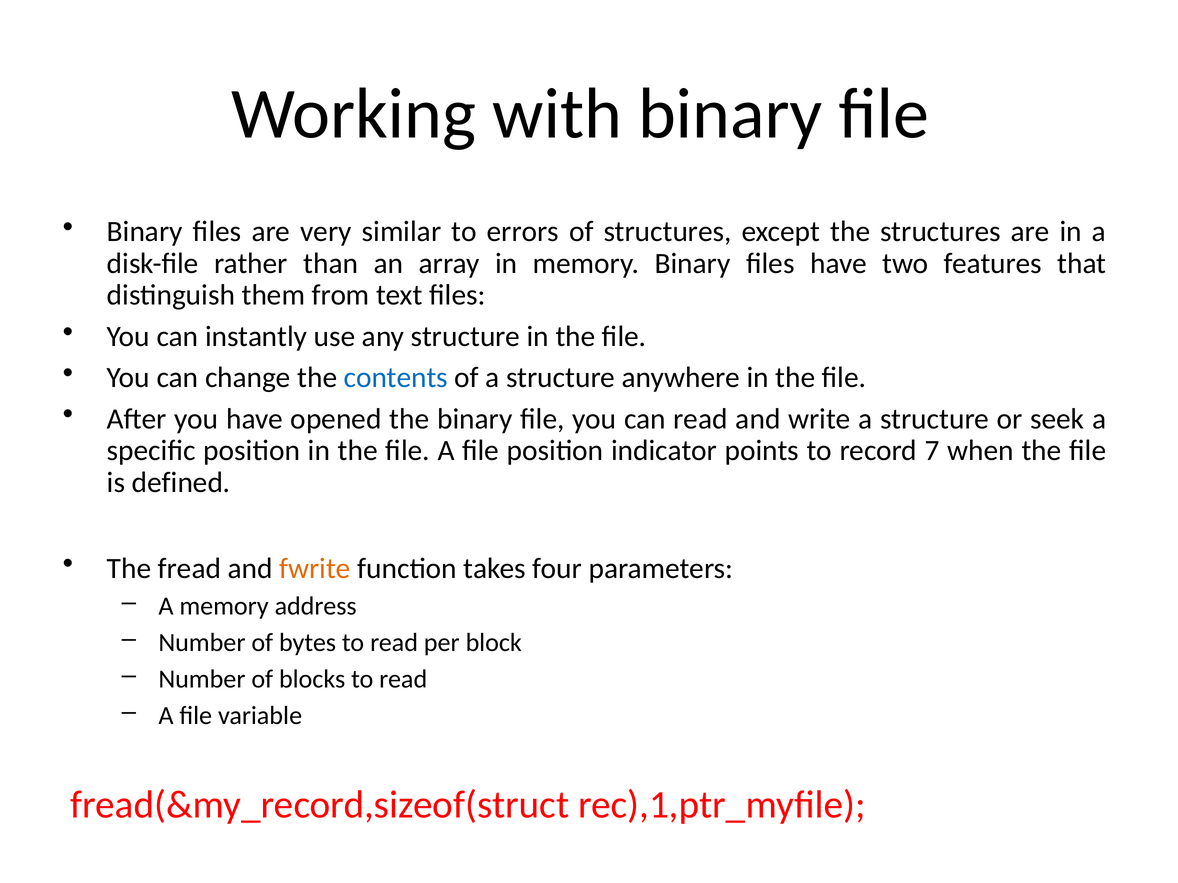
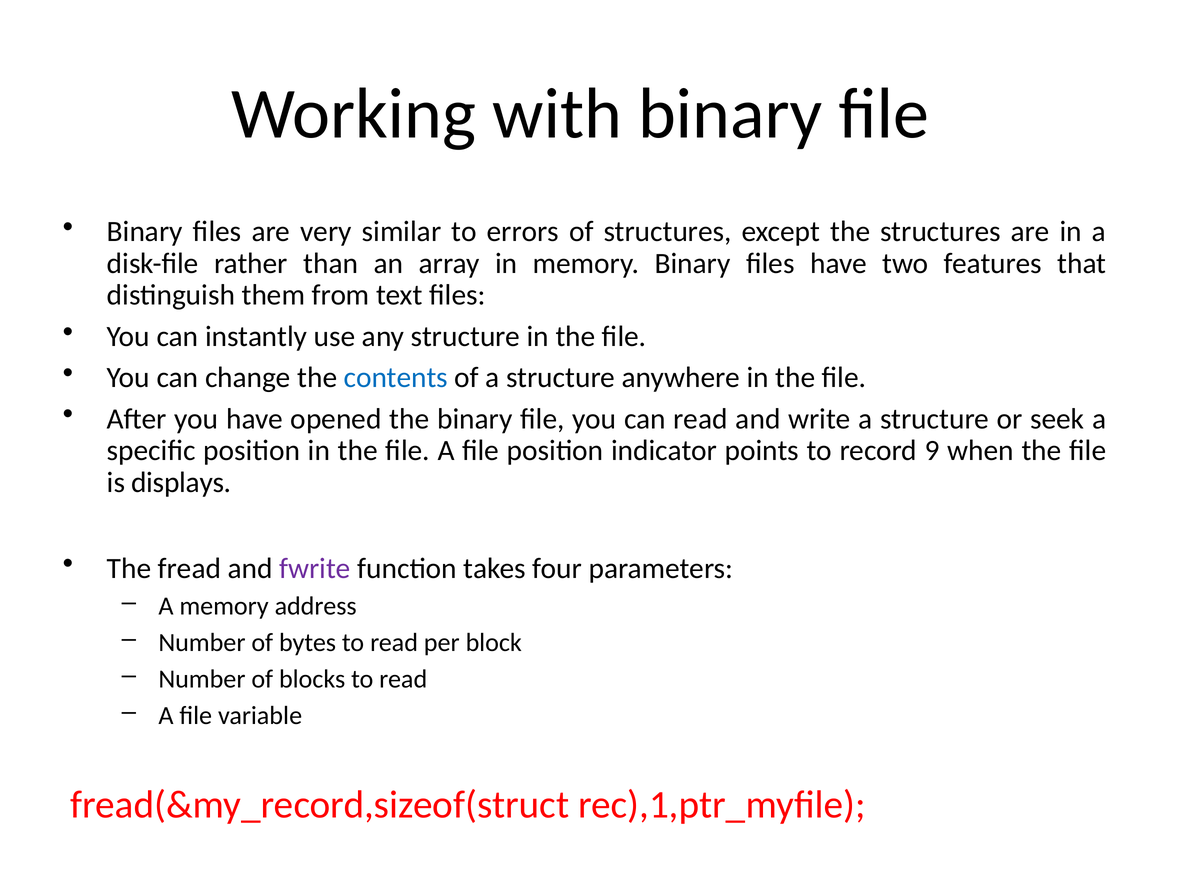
7: 7 -> 9 (932, 451)
defined: defined -> displays (181, 483)
fwrite colour: orange -> purple (315, 569)
